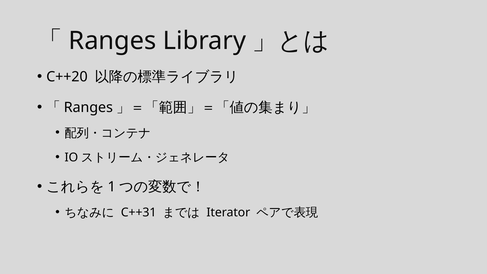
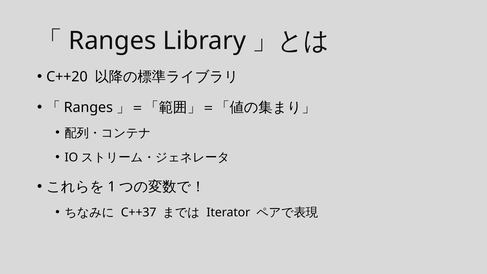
C++31: C++31 -> C++37 (139, 212)
